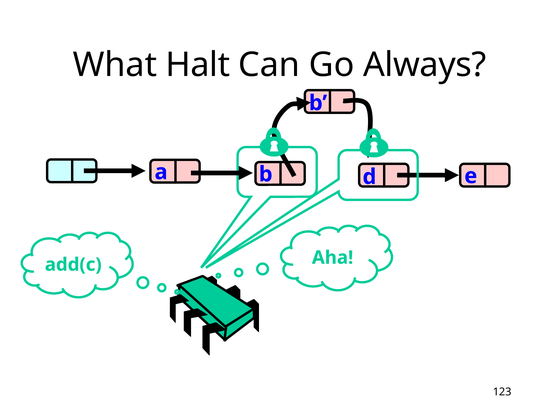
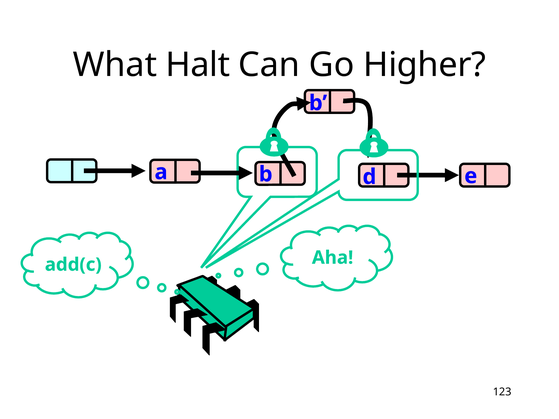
Always: Always -> Higher (425, 65)
